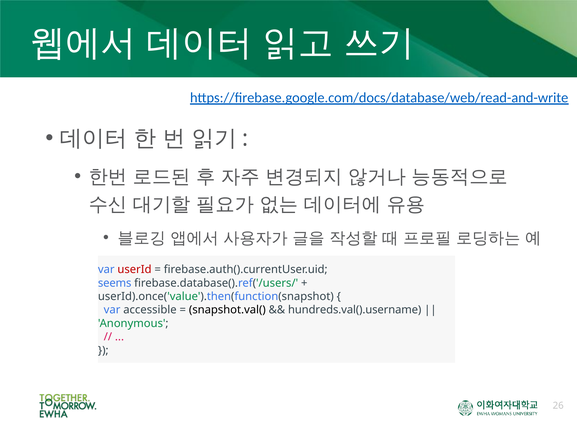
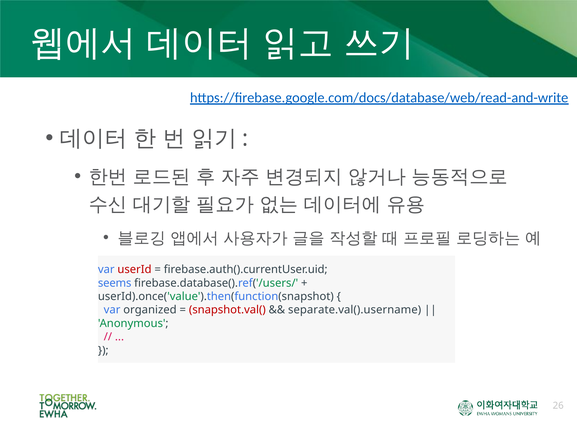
accessible: accessible -> organized (150, 310)
snapshot.val( colour: black -> red (227, 310)
hundreds.val().username: hundreds.val().username -> separate.val().username (355, 310)
